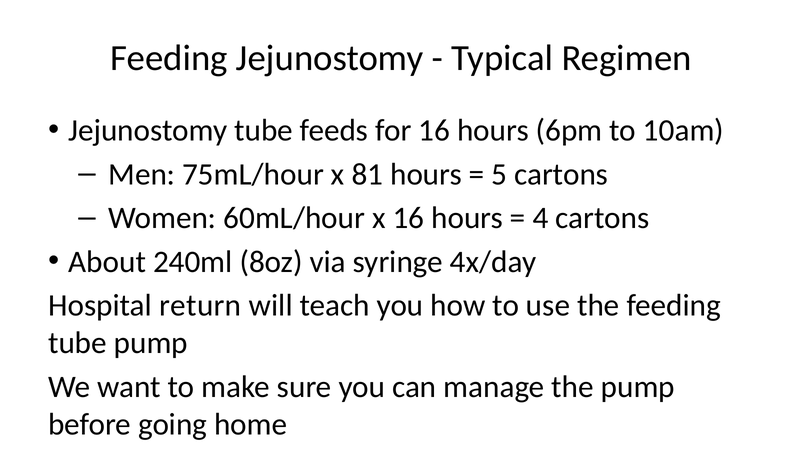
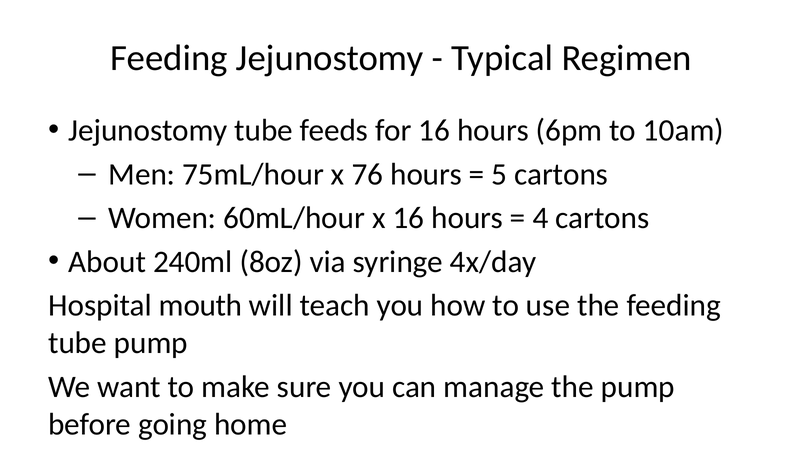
81: 81 -> 76 (367, 174)
return: return -> mouth (201, 305)
